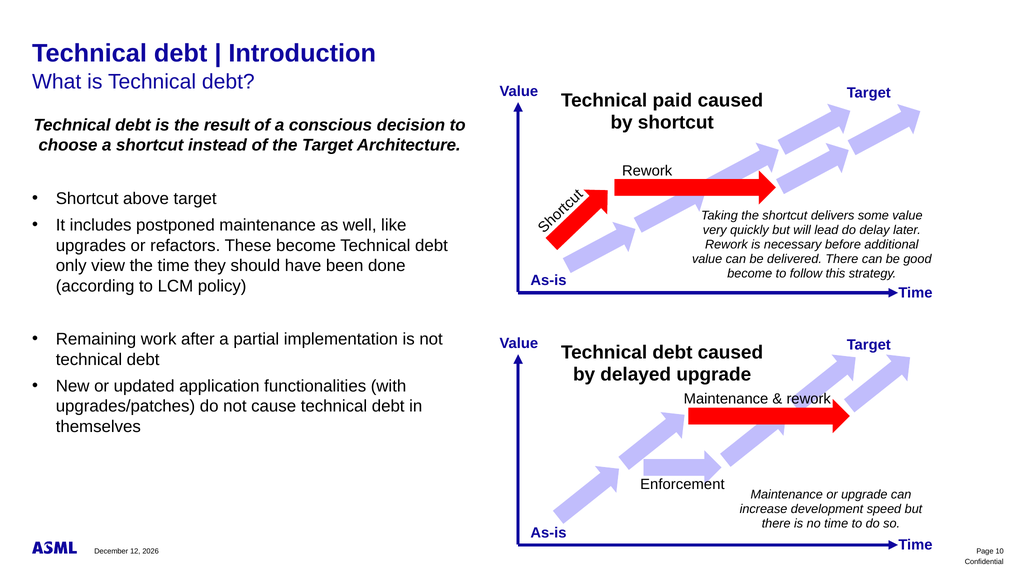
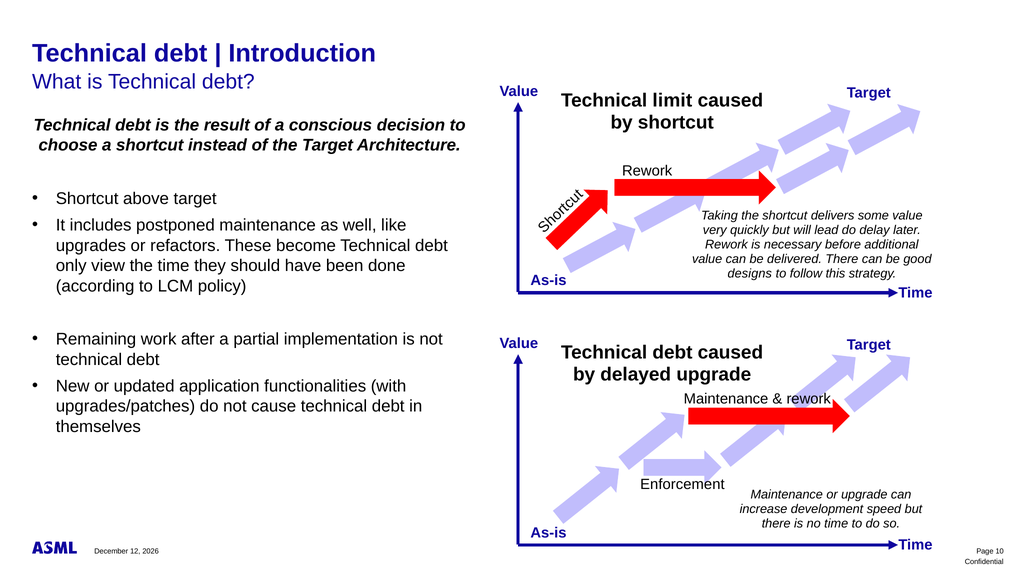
paid: paid -> limit (672, 101)
become: become -> designs (750, 273)
